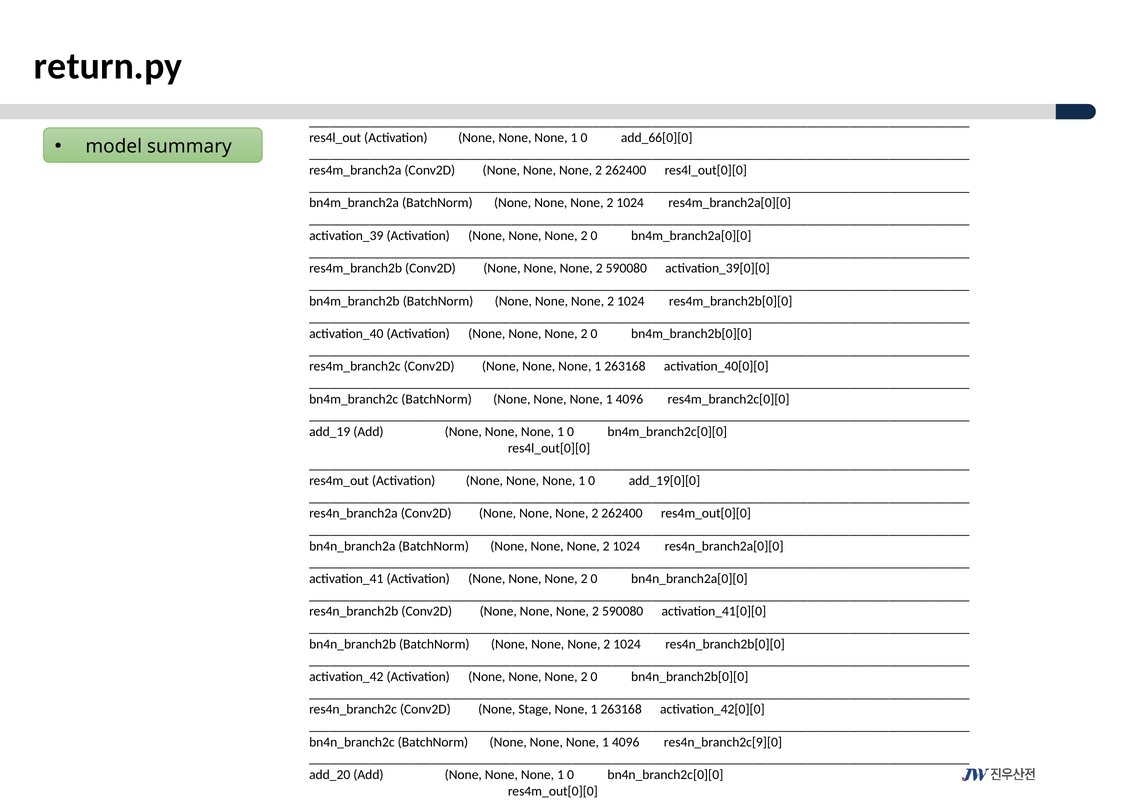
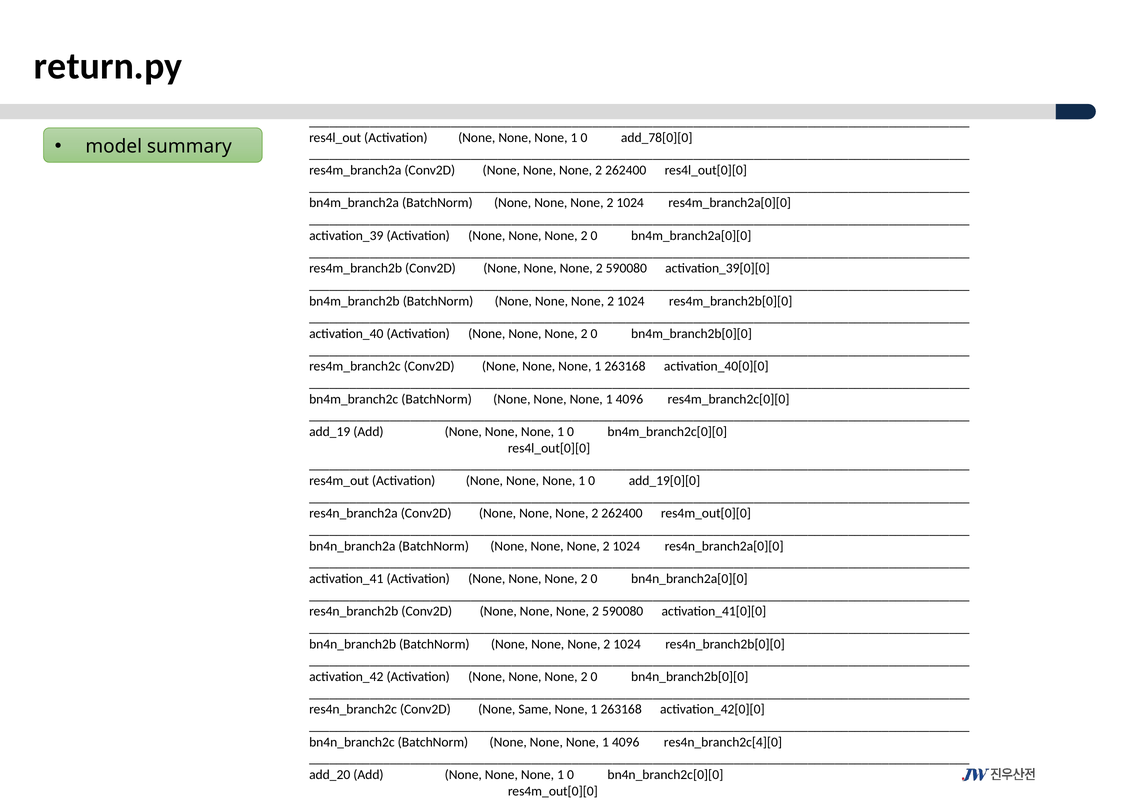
add_66[0][0: add_66[0][0 -> add_78[0][0 (657, 138)
Stage: Stage -> Same (535, 709)
res4n_branch2c[9][0: res4n_branch2c[9][0 -> res4n_branch2c[4][0 (723, 742)
